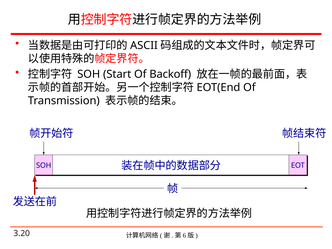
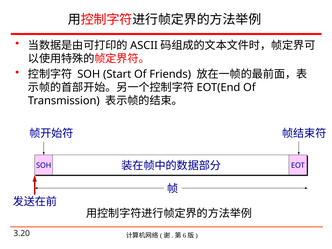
Backoff: Backoff -> Friends (170, 74)
